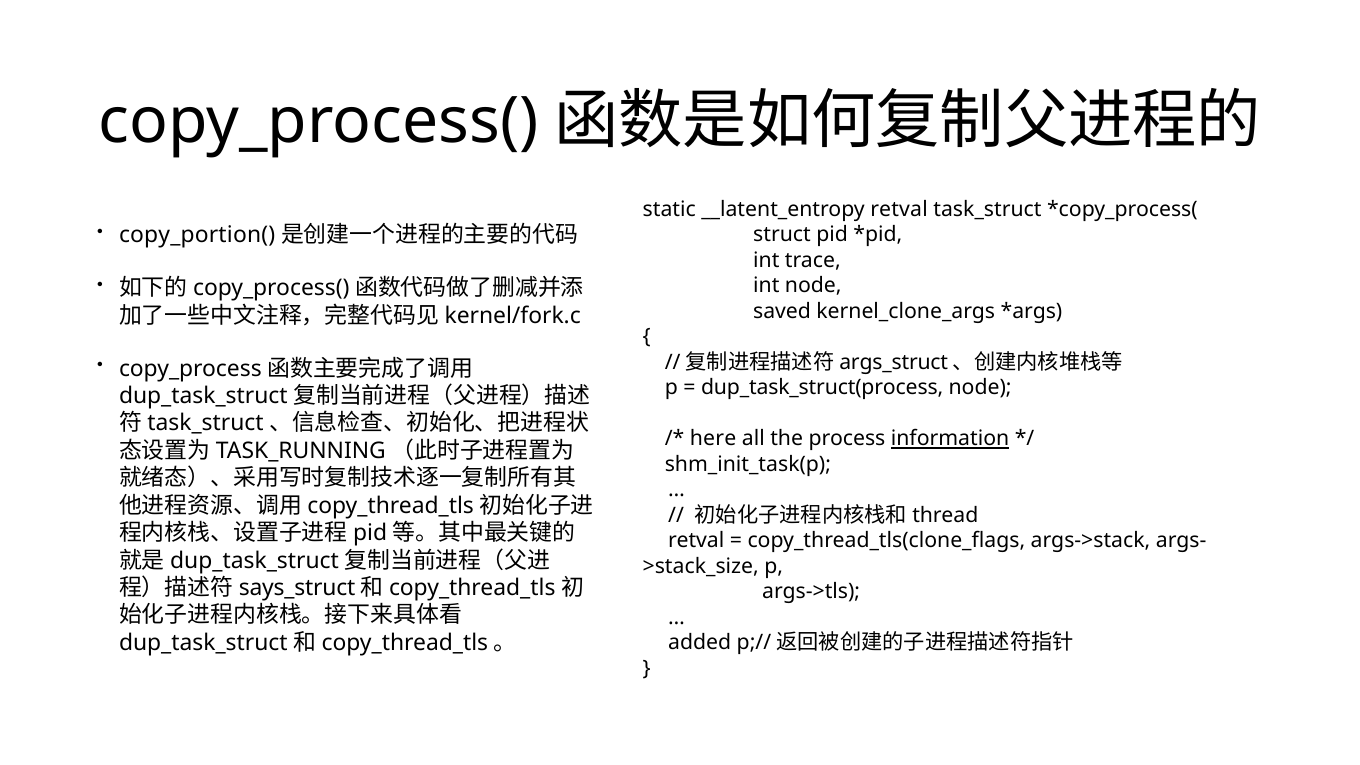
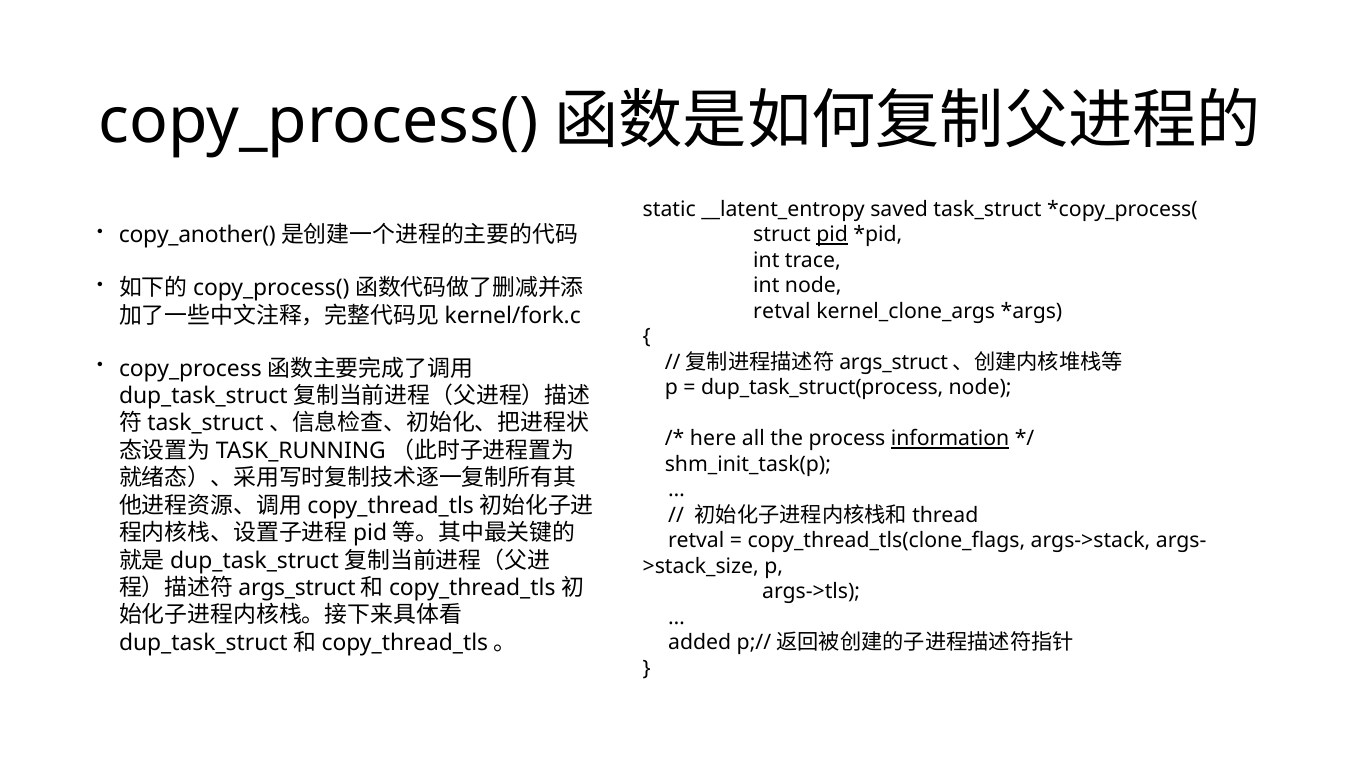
__latent_entropy retval: retval -> saved (899, 209)
copy_portion(: copy_portion( -> copy_another( (197, 235)
pid underline: none -> present (832, 235)
saved: saved -> retval (782, 311)
says_struct: says_struct -> args_struct (297, 588)
